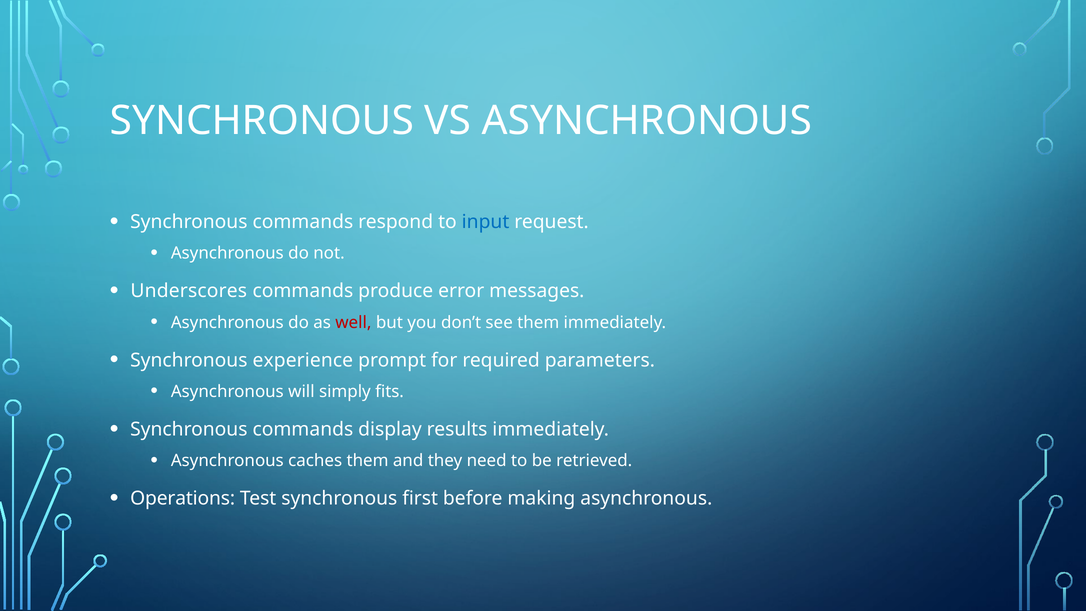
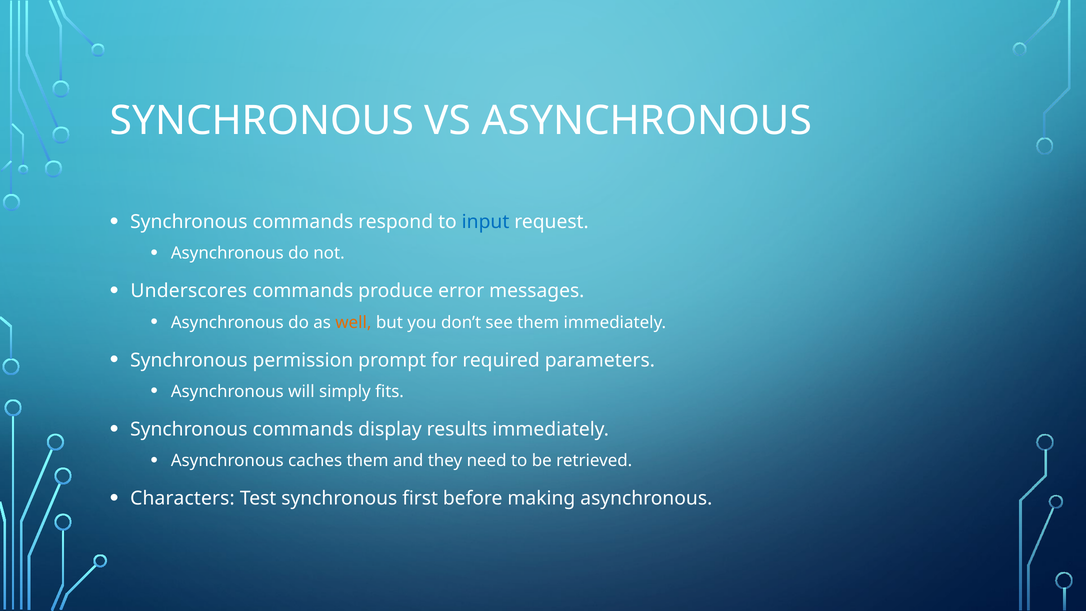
well colour: red -> orange (353, 322)
experience: experience -> permission (303, 360)
Operations: Operations -> Characters (182, 498)
